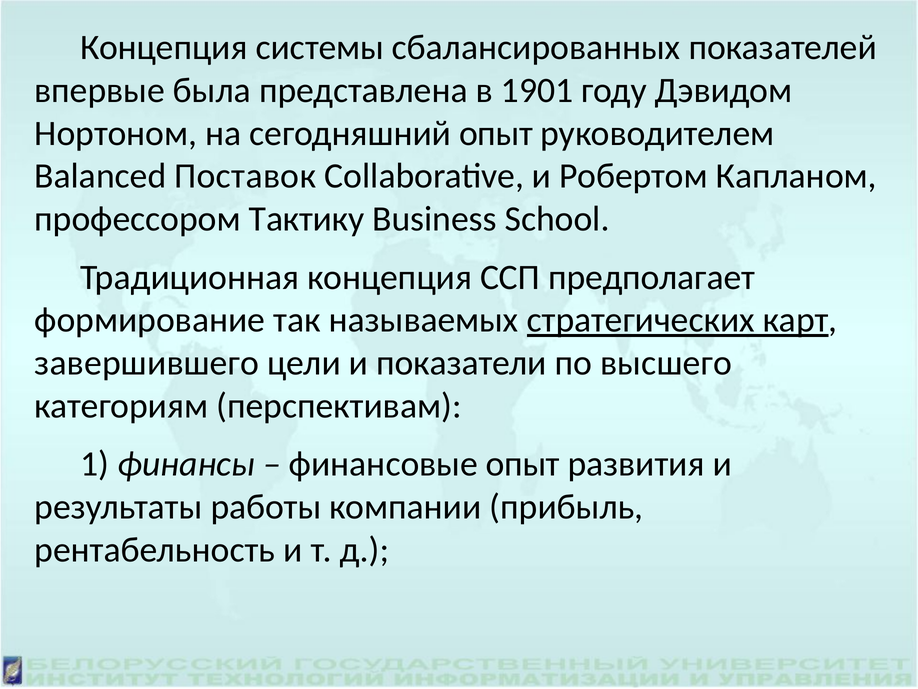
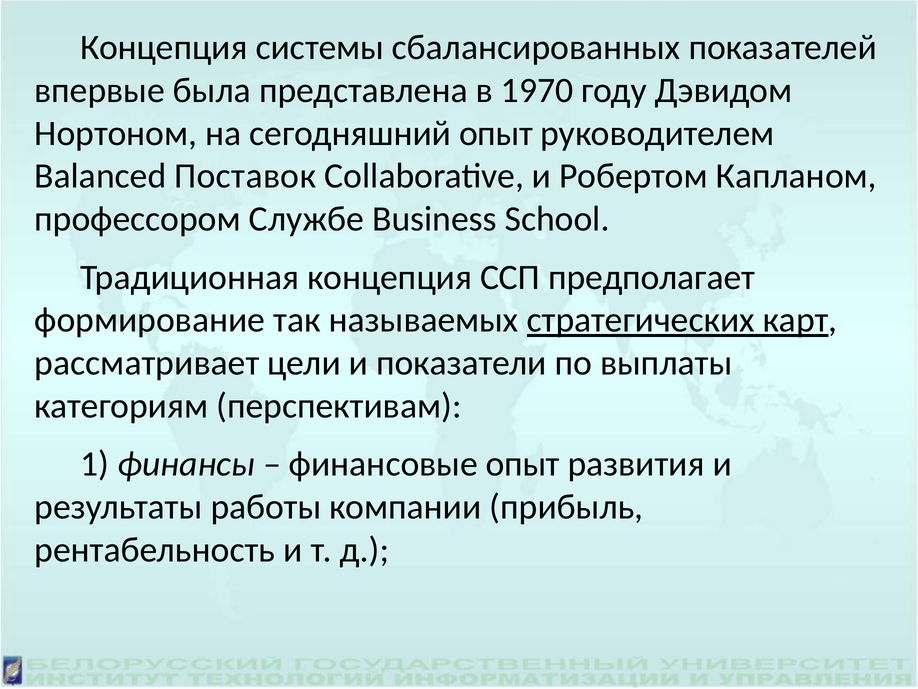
1901: 1901 -> 1970 (537, 90)
Тактику: Тактику -> Службе (306, 219)
завершившего: завершившего -> рассматривает (147, 363)
высшего: высшего -> выплаты (666, 363)
